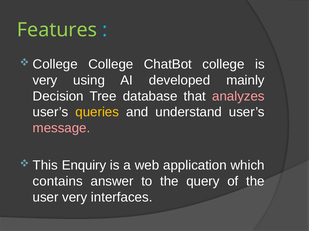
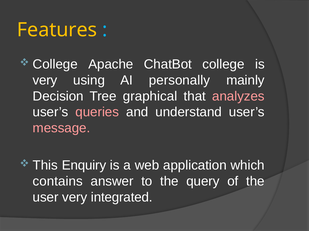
Features colour: light green -> yellow (57, 30)
College College: College -> Apache (111, 65)
developed: developed -> personally (180, 80)
database: database -> graphical (150, 96)
queries colour: yellow -> pink (97, 112)
interfaces: interfaces -> integrated (122, 198)
